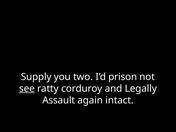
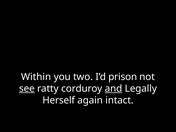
Supply: Supply -> Within (36, 77)
and underline: none -> present (113, 89)
Assault: Assault -> Herself (59, 100)
